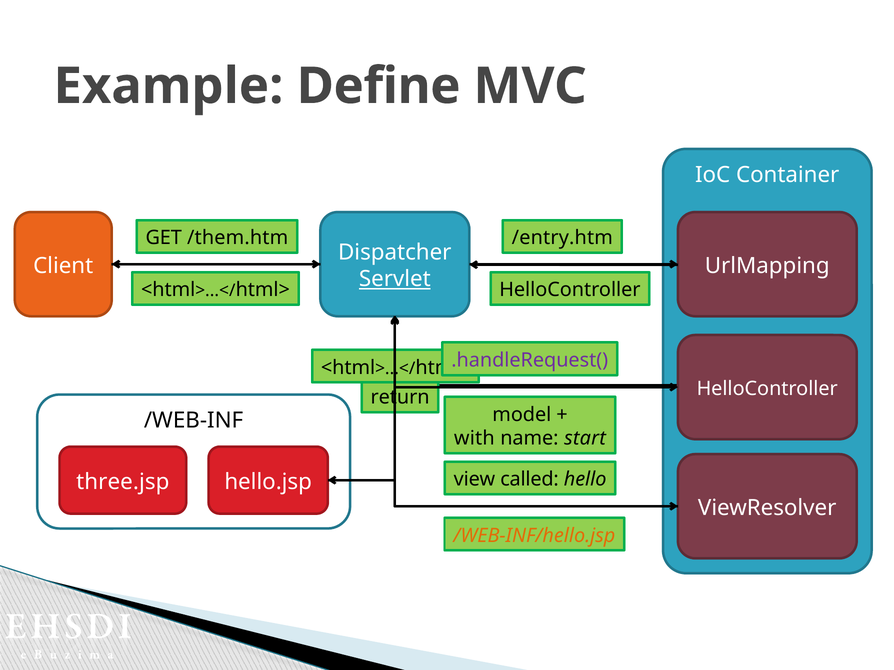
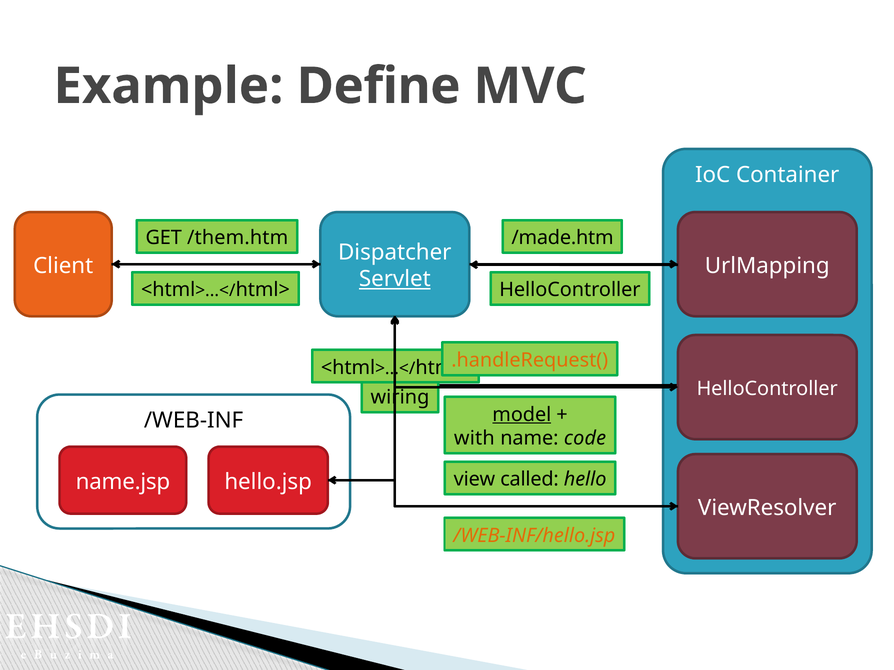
/entry.htm: /entry.htm -> /made.htm (562, 238)
.handleRequest( colour: purple -> orange (530, 360)
return: return -> wiring (400, 398)
model underline: none -> present (522, 415)
start: start -> code (585, 439)
three.jsp: three.jsp -> name.jsp (123, 482)
